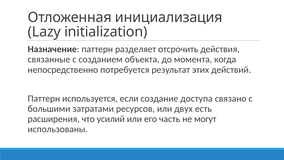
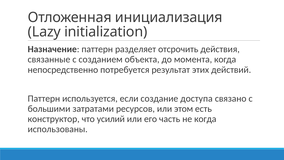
двух: двух -> этом (184, 109)
расширения: расширения -> конструктор (54, 119)
не могут: могут -> когда (205, 119)
